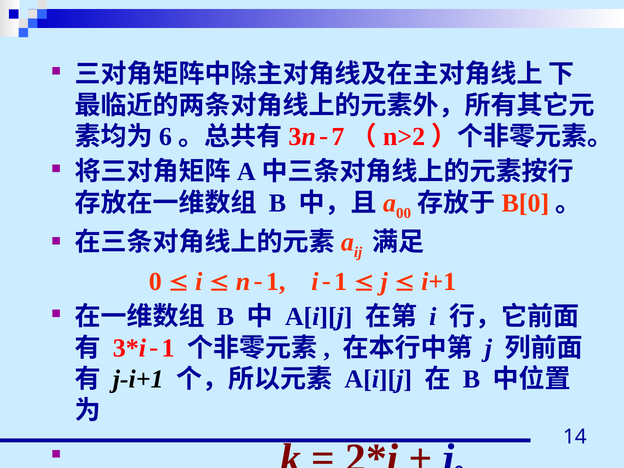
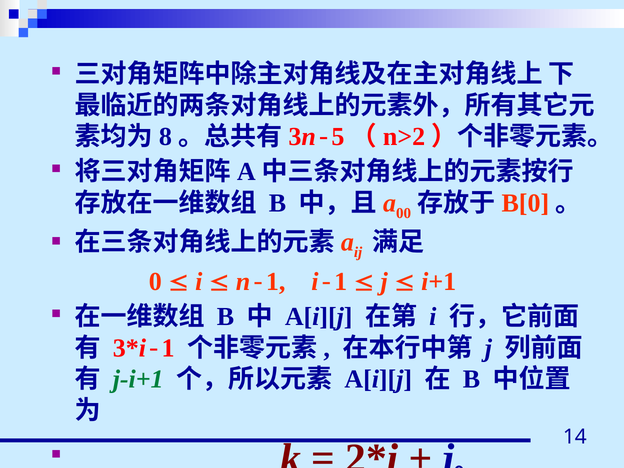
6: 6 -> 8 (165, 137)
7: 7 -> 5 (338, 137)
j-i+1 colour: black -> green (138, 379)
